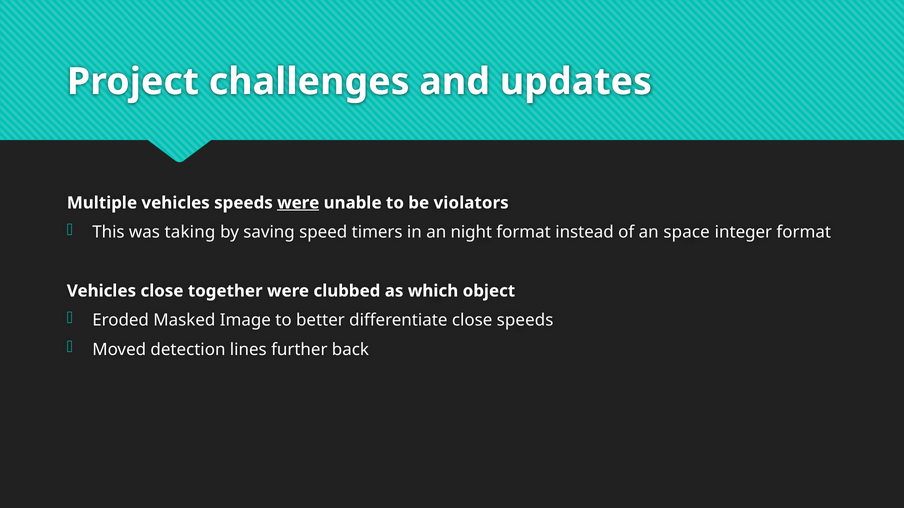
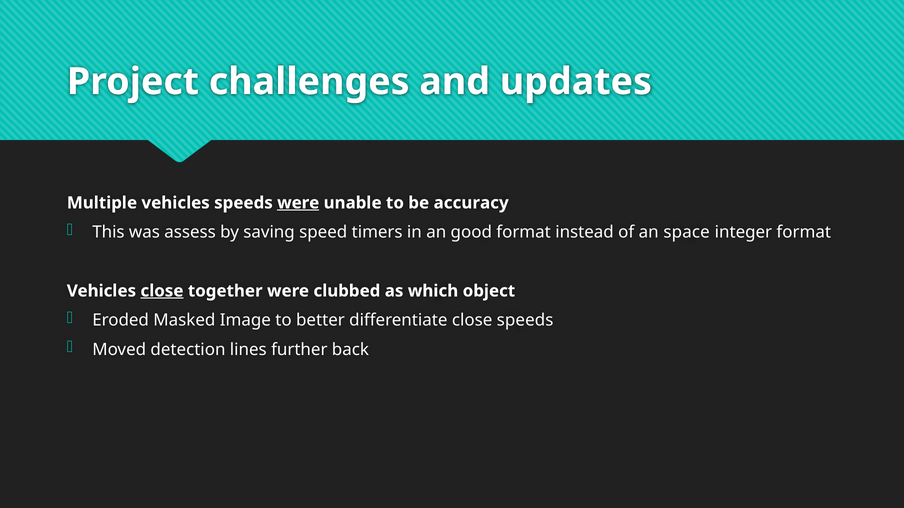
violators: violators -> accuracy (471, 203)
taking: taking -> assess (190, 232)
night: night -> good (471, 232)
close underline: none -> present (162, 291)
